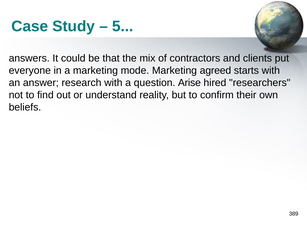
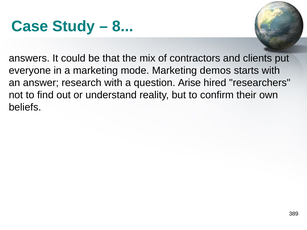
5: 5 -> 8 (123, 26)
agreed: agreed -> demos (215, 71)
